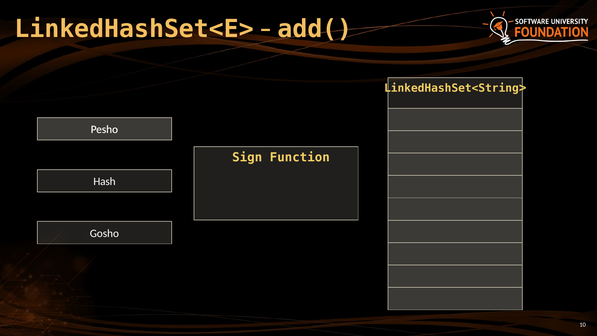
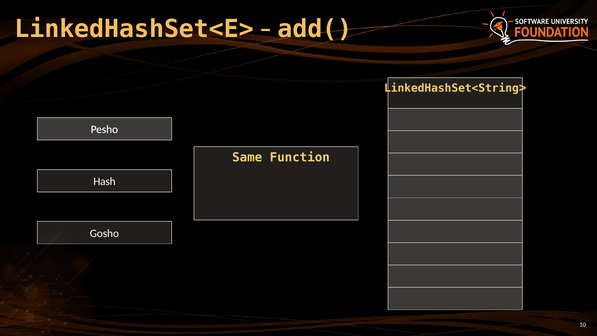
Sign: Sign -> Same (247, 157)
